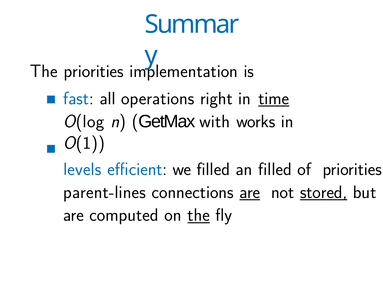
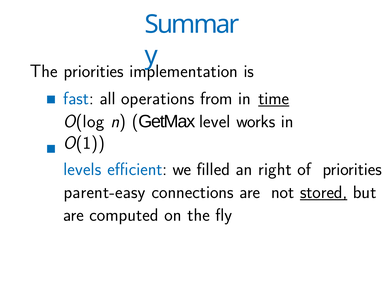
right: right -> from (216, 98)
with: with -> level (215, 122)
an filled: filled -> right (275, 169)
parent-lines: parent-lines -> parent-easy (104, 192)
are underline: present -> none (250, 192)
the underline: present -> none (199, 215)
